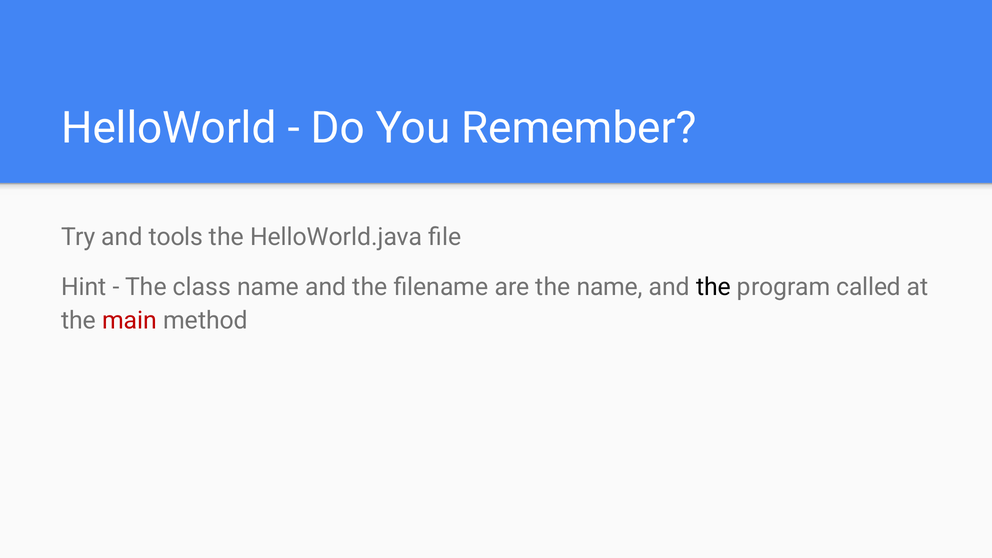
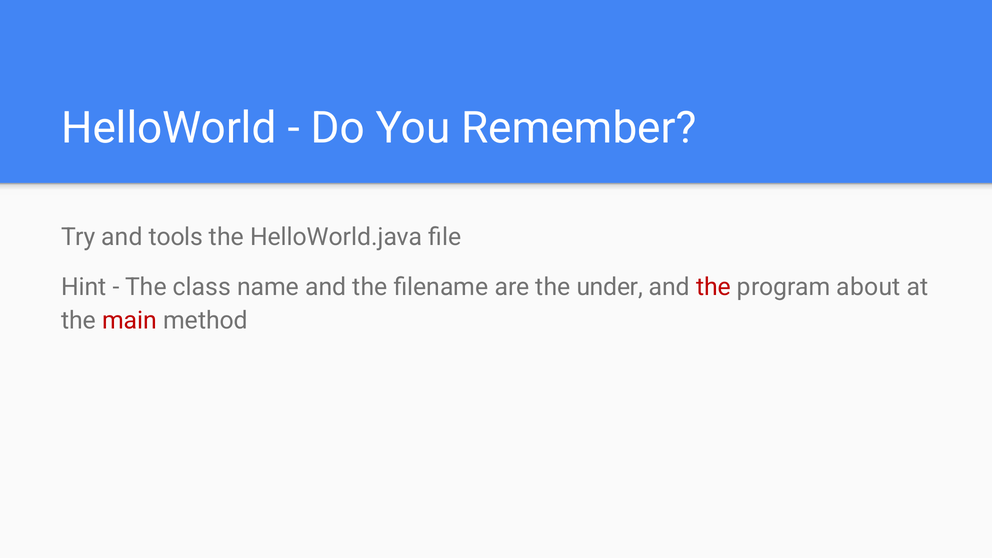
the name: name -> under (610, 287)
the colour: black -> red (713, 287)
called: called -> about (868, 287)
